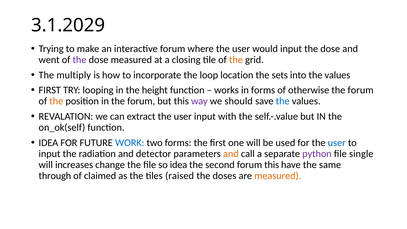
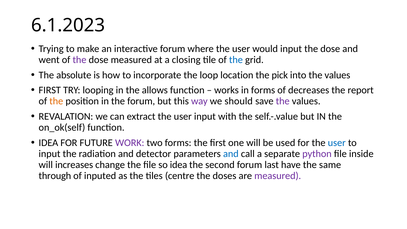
3.1.2029: 3.1.2029 -> 6.1.2023 (68, 25)
the colour: orange -> blue (236, 60)
multiply: multiply -> absolute (74, 75)
sets: sets -> pick (280, 75)
height: height -> allows (155, 90)
otherwise: otherwise -> decreases (309, 90)
forum: forum -> report (361, 90)
the colour: blue -> purple (283, 101)
WORK colour: blue -> purple (130, 143)
and colour: orange -> blue (231, 154)
single: single -> inside (361, 154)
forum this: this -> last (272, 165)
claimed: claimed -> inputed (100, 176)
raised: raised -> centre (180, 176)
measured colour: orange -> purple (278, 176)
